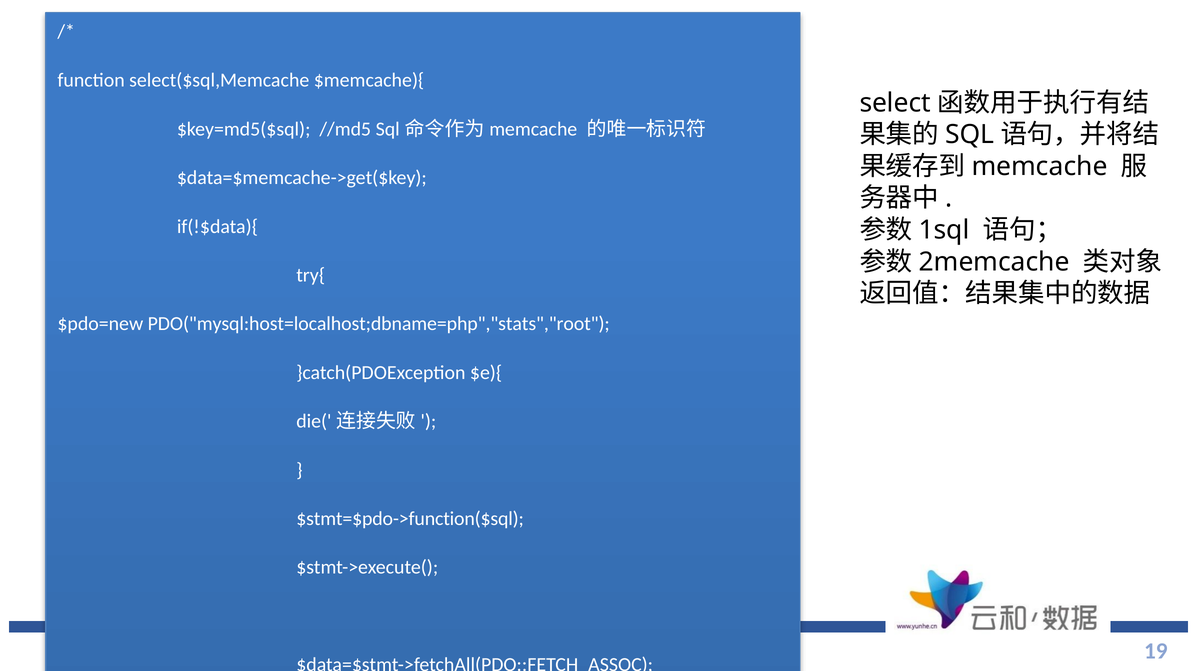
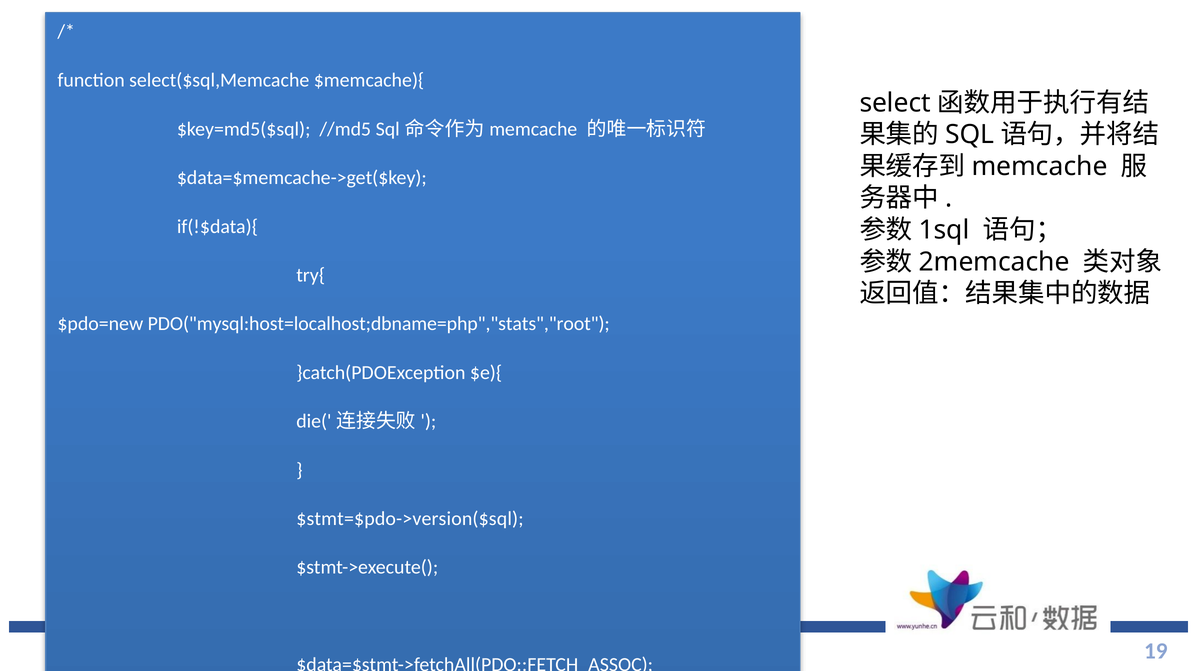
$stmt=$pdo->function($sql: $stmt=$pdo->function($sql -> $stmt=$pdo->version($sql (410, 519)
